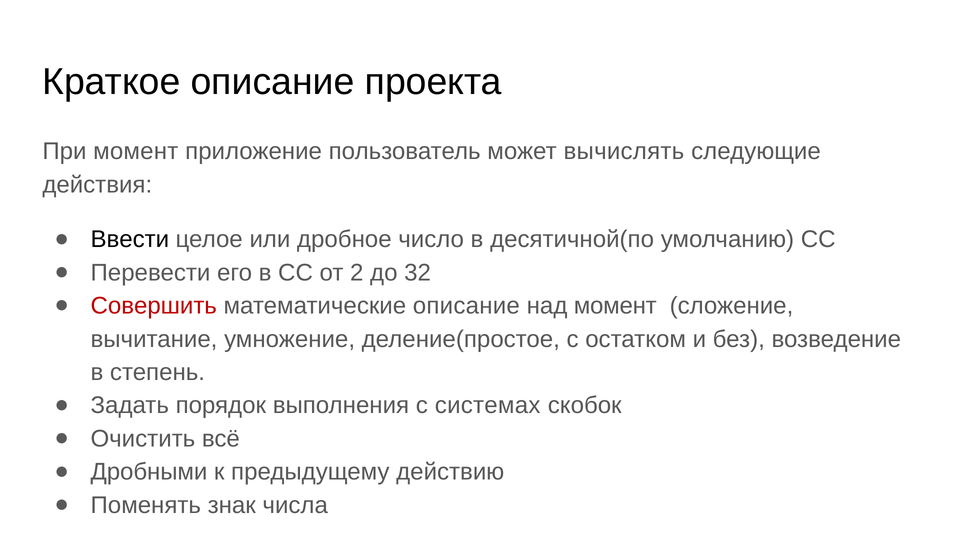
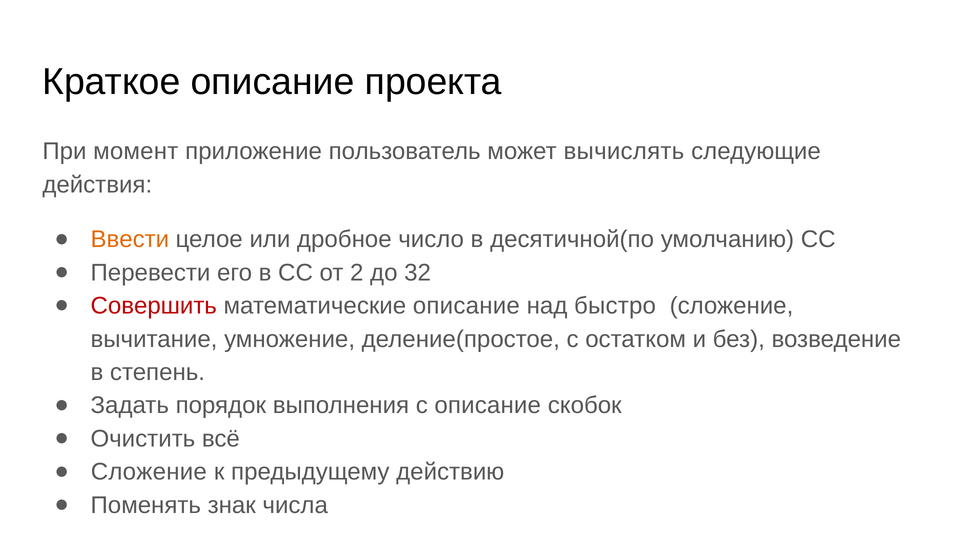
Ввести colour: black -> orange (130, 239)
над момент: момент -> быстро (615, 306)
с системах: системах -> описание (488, 405)
Дробными: Дробными -> Сложение (149, 472)
